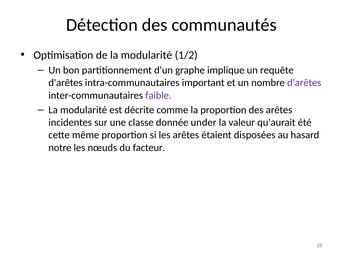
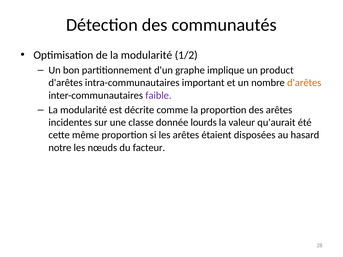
requête: requête -> product (277, 70)
d'arêtes colour: purple -> orange (304, 83)
under: under -> lourds (204, 123)
